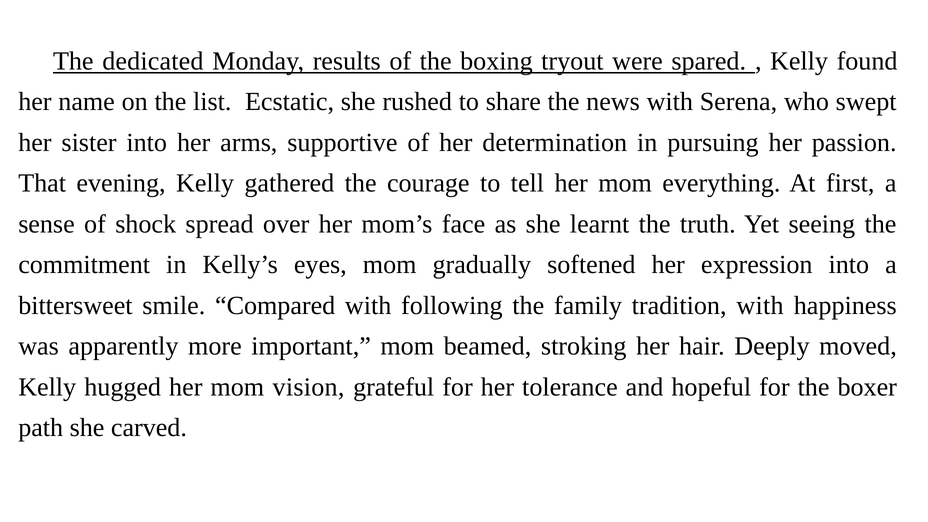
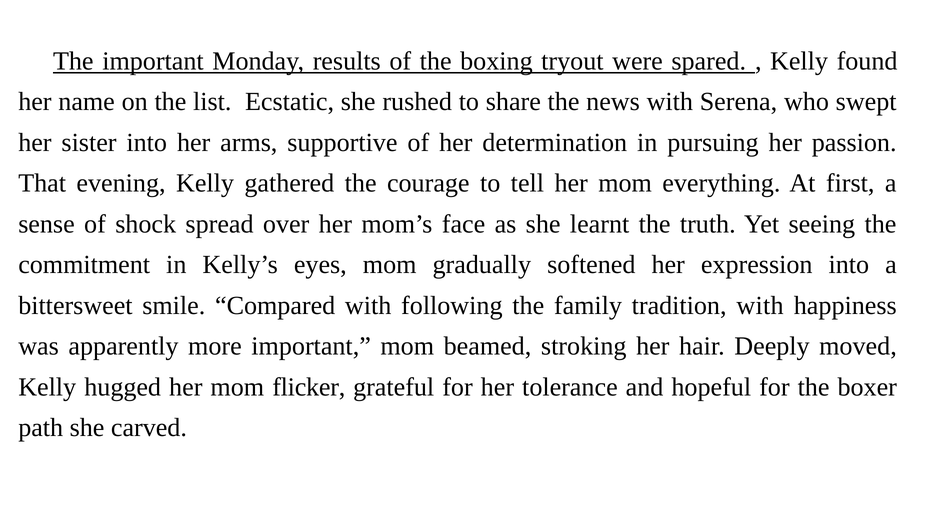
The dedicated: dedicated -> important (153, 61)
vision: vision -> flicker (309, 387)
